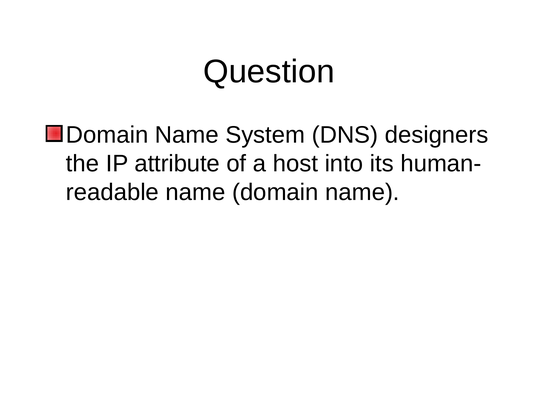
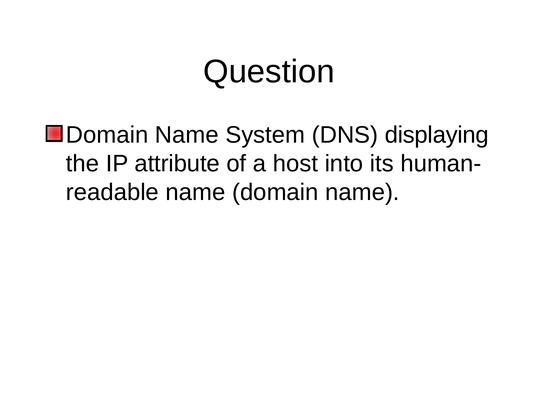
designers: designers -> displaying (437, 135)
